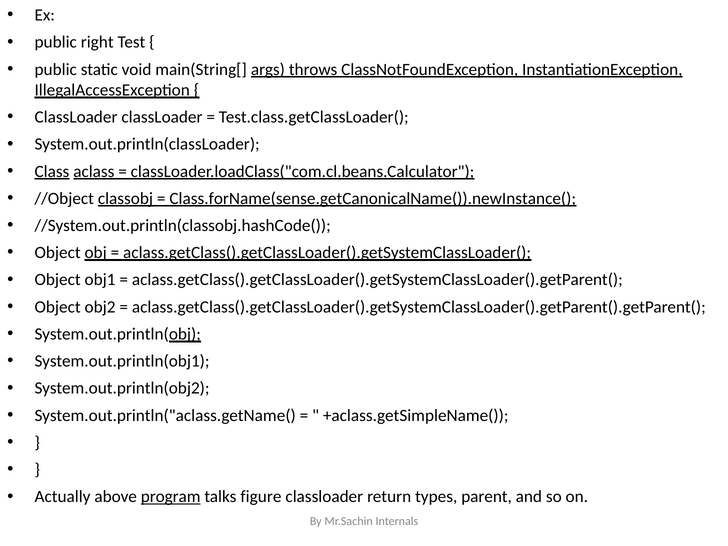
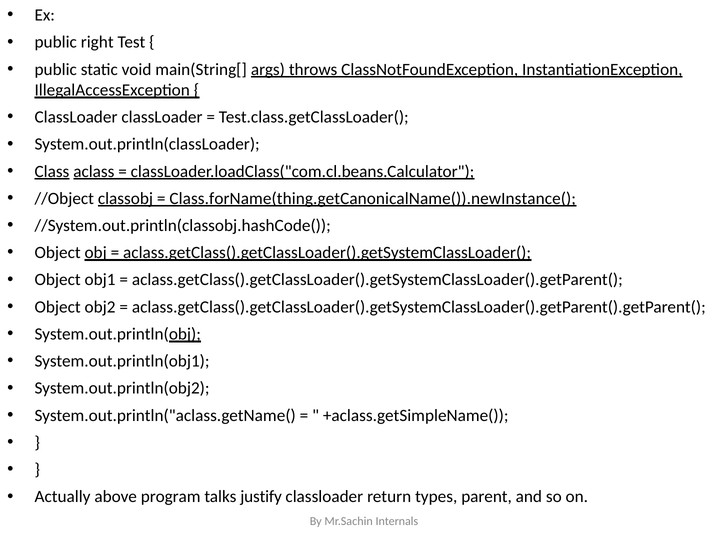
Class.forName(sense.getCanonicalName()).newInstance(: Class.forName(sense.getCanonicalName()).newInstance( -> Class.forName(thing.getCanonicalName()).newInstance( (373, 198)
program underline: present -> none (171, 497)
figure: figure -> justify (261, 497)
